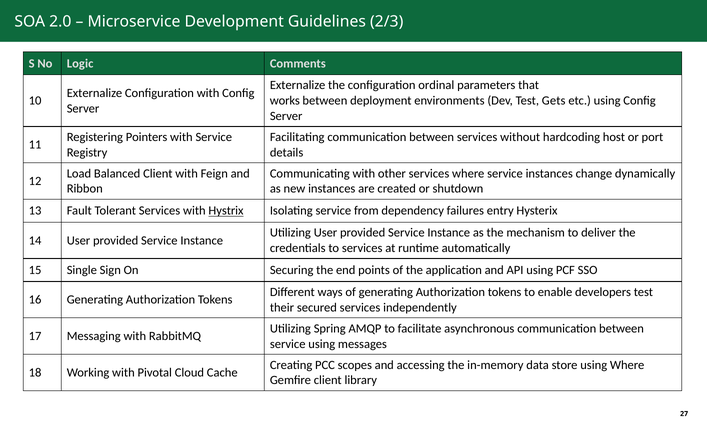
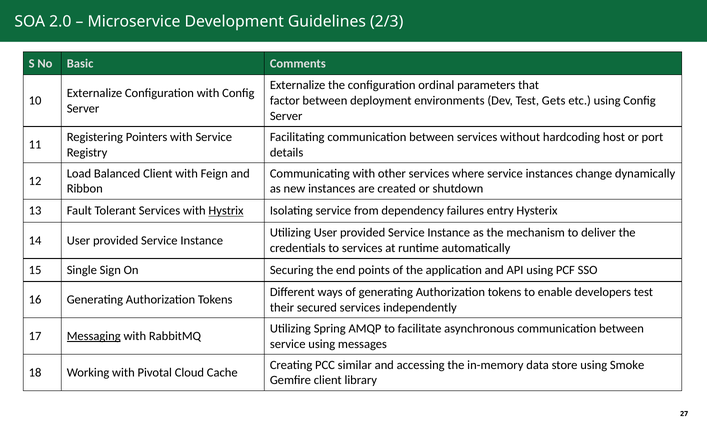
Logic: Logic -> Basic (80, 63)
works: works -> factor (285, 101)
Messaging underline: none -> present (94, 336)
scopes: scopes -> similar (355, 365)
using Where: Where -> Smoke (627, 365)
